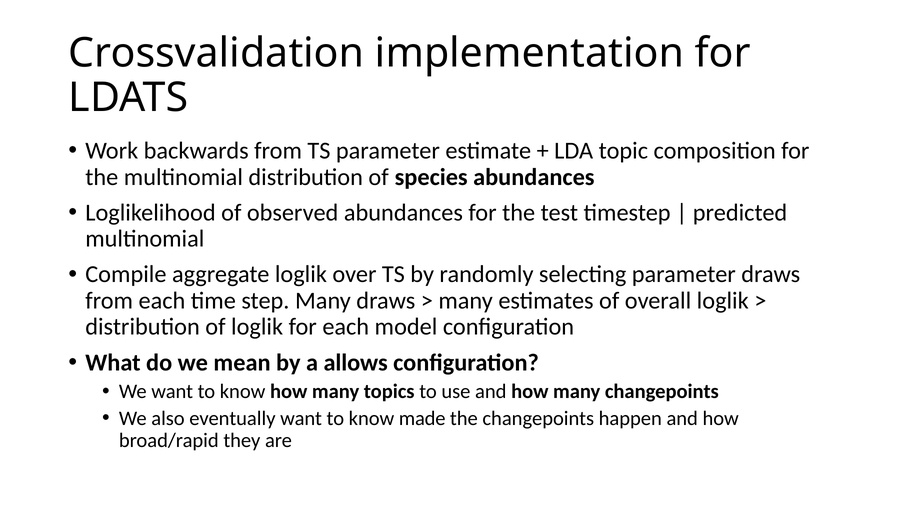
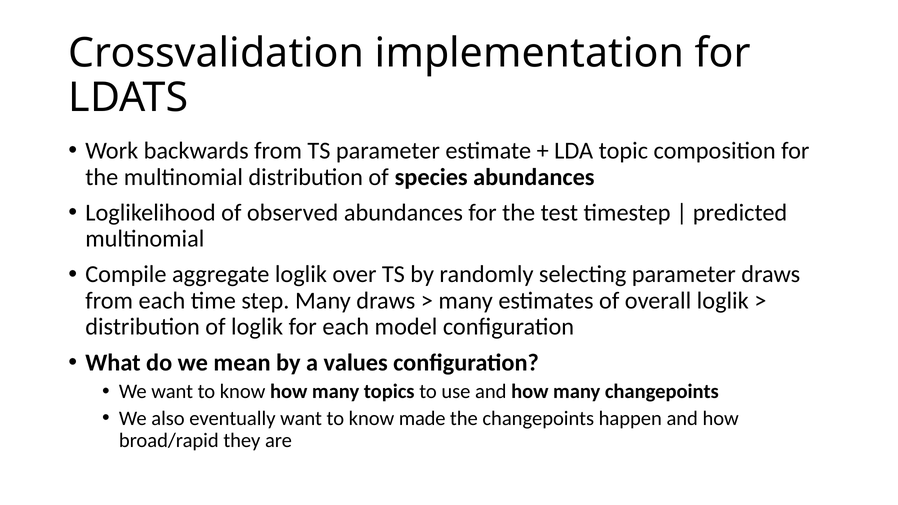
allows: allows -> values (356, 363)
